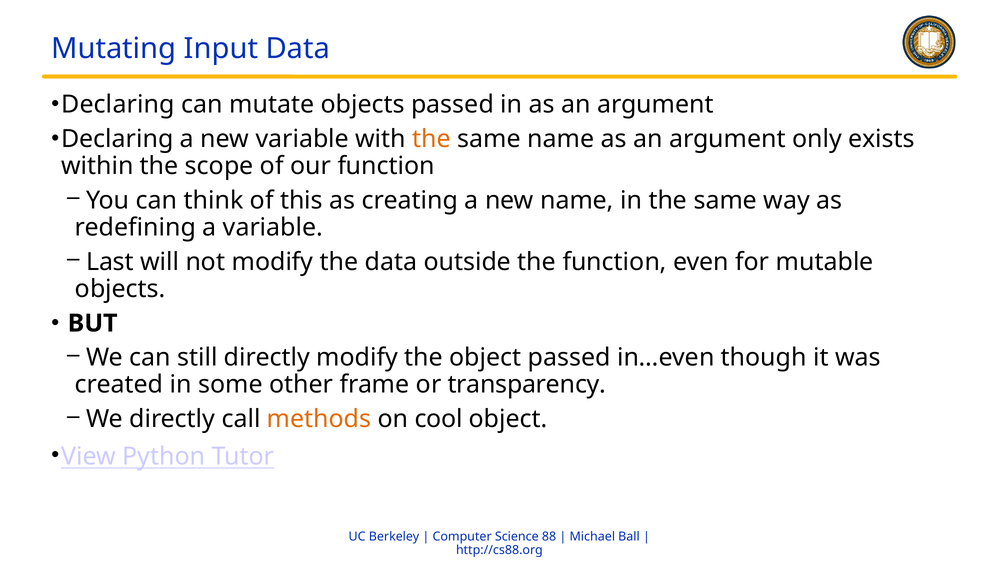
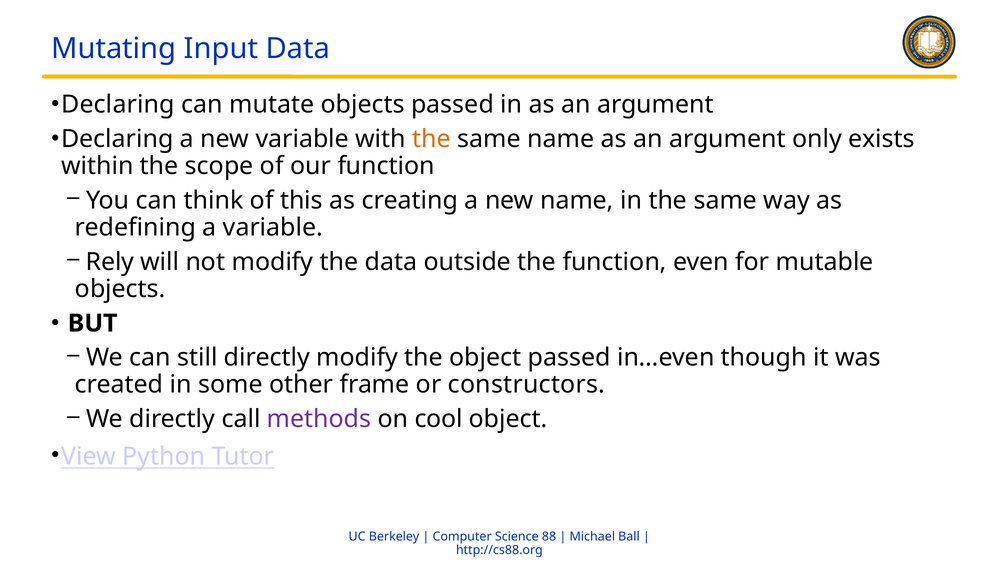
Last: Last -> Rely (110, 262)
transparency: transparency -> constructors (526, 385)
methods colour: orange -> purple (319, 419)
